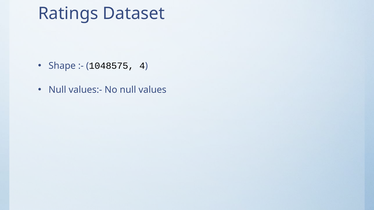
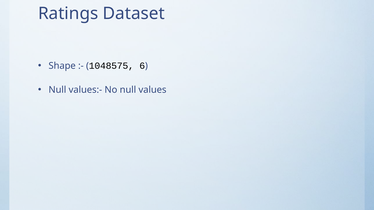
4: 4 -> 6 (142, 66)
